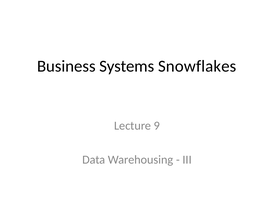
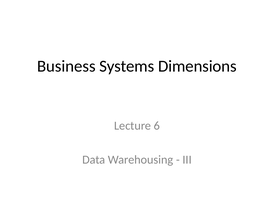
Snowflakes: Snowflakes -> Dimensions (197, 66)
9: 9 -> 6 (157, 126)
